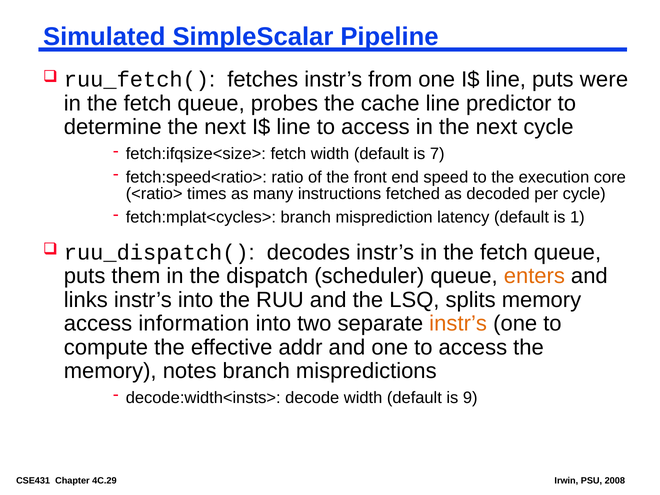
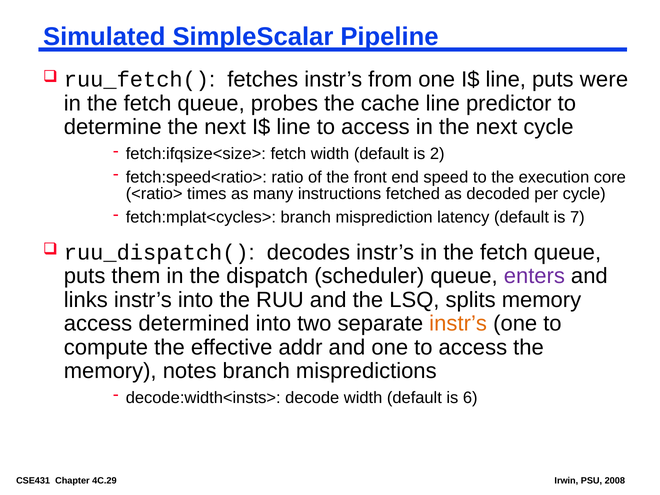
7: 7 -> 2 (437, 154)
1: 1 -> 7 (577, 217)
enters colour: orange -> purple (534, 276)
information: information -> determined (194, 324)
9: 9 -> 6 (470, 398)
